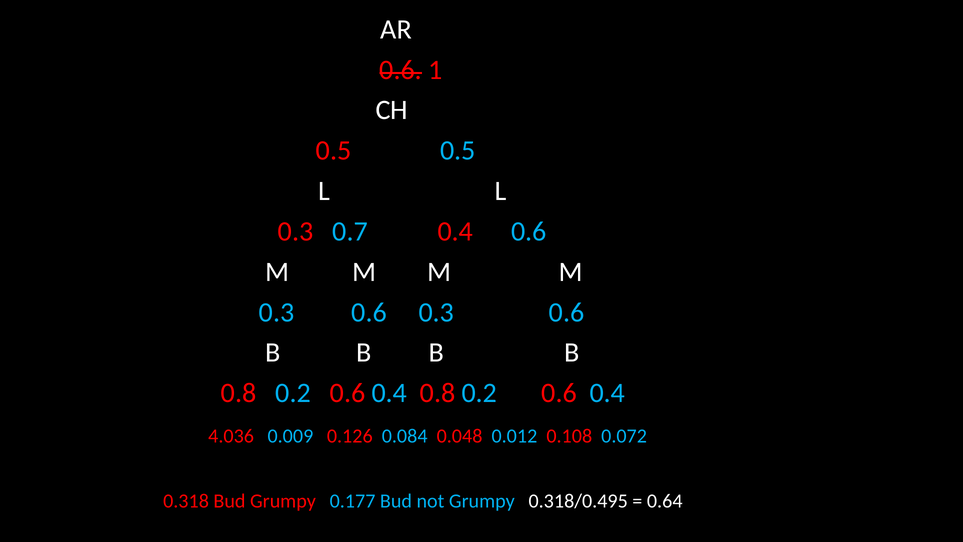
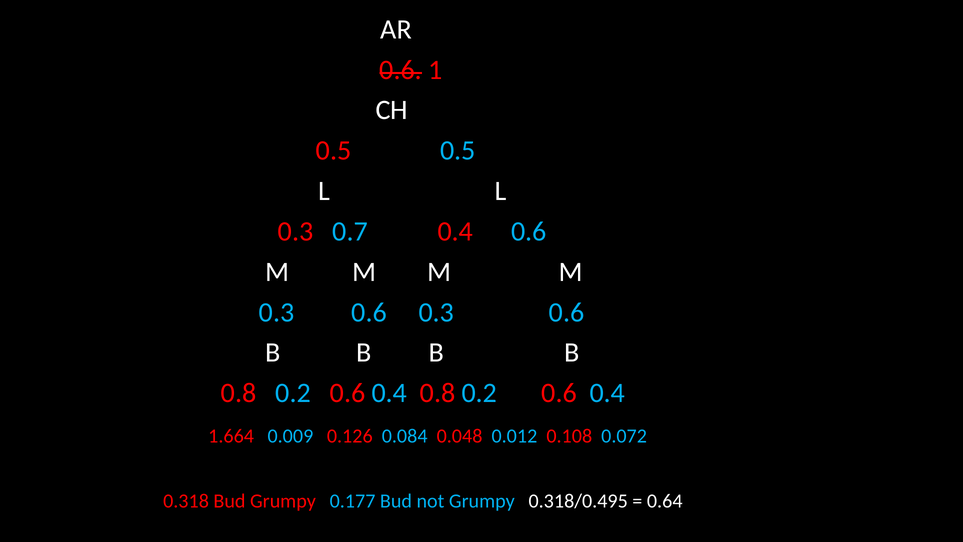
4.036: 4.036 -> 1.664 (231, 436)
